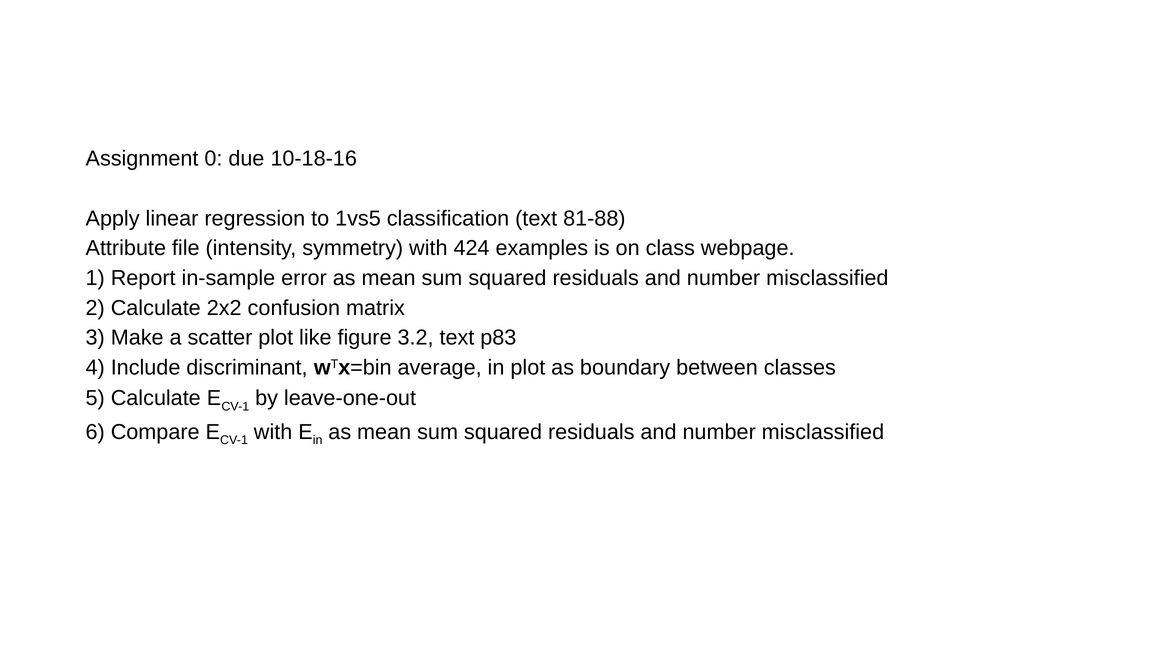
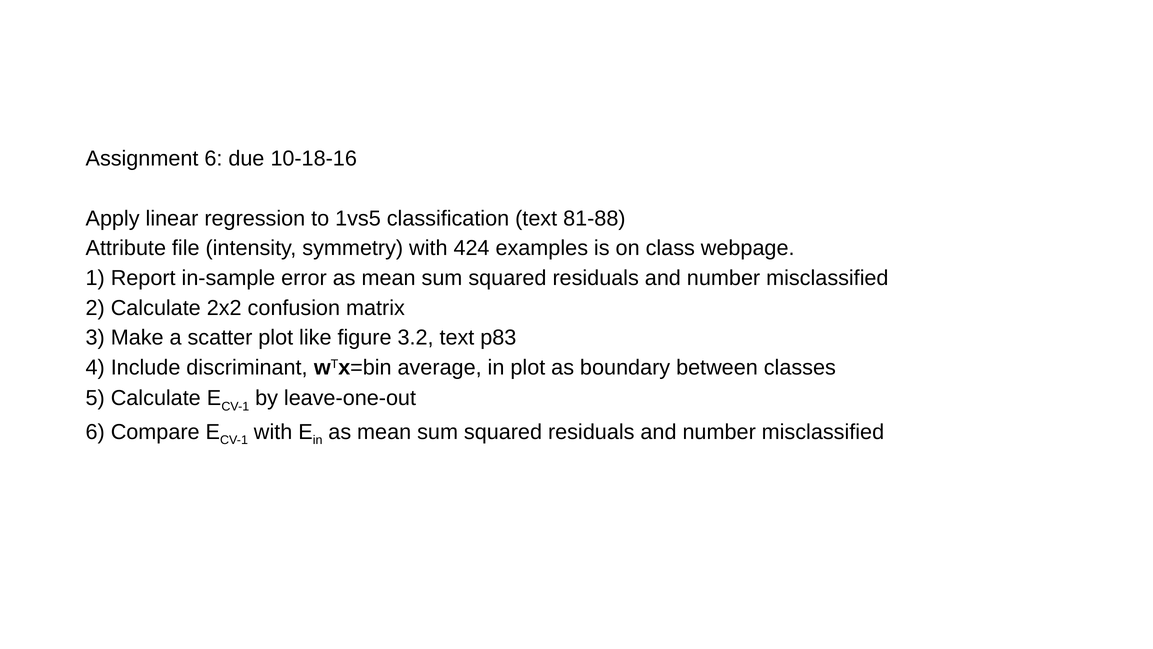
Assignment 0: 0 -> 6 (213, 159)
